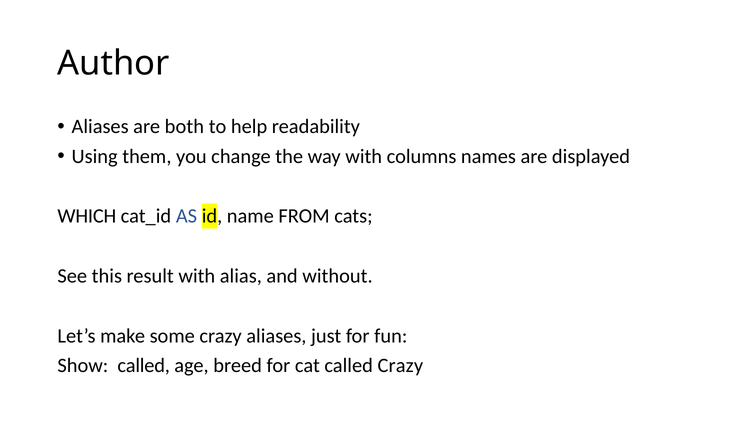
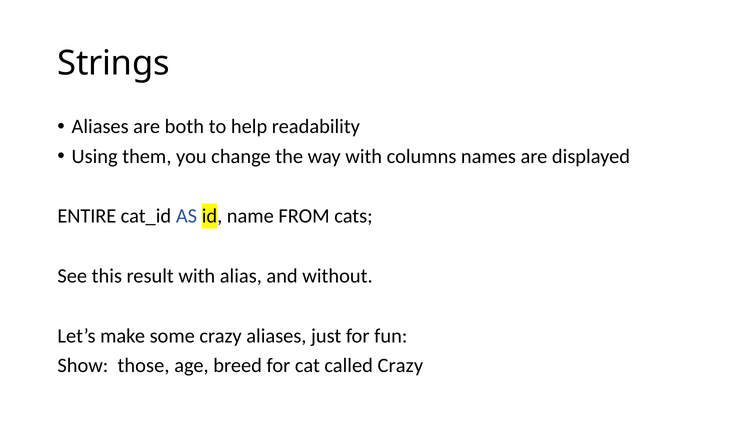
Author: Author -> Strings (114, 63)
WHICH: WHICH -> ENTIRE (87, 216)
Show called: called -> those (144, 366)
